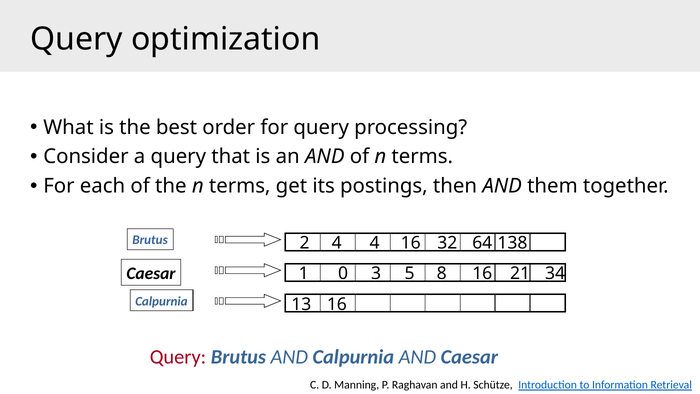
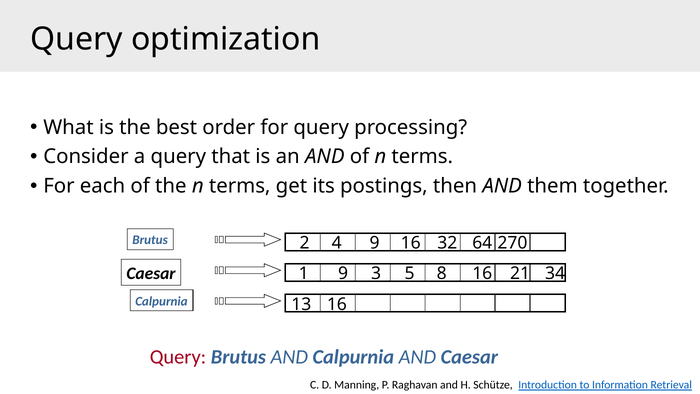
4 4: 4 -> 9 (375, 243)
138: 138 -> 270 (512, 243)
1 0: 0 -> 9 (343, 273)
